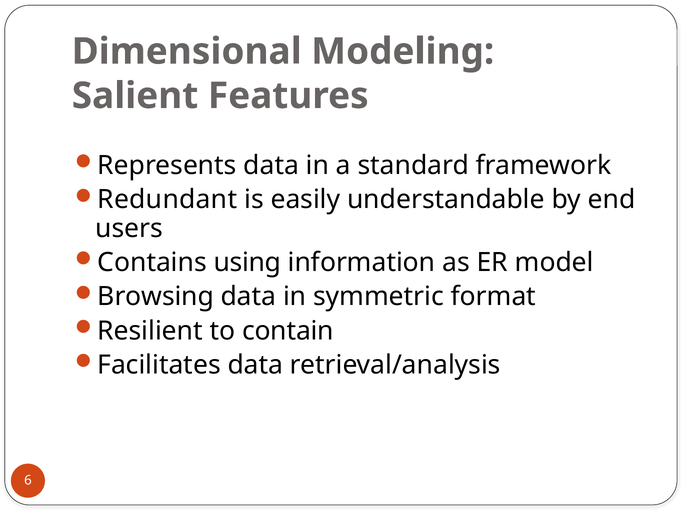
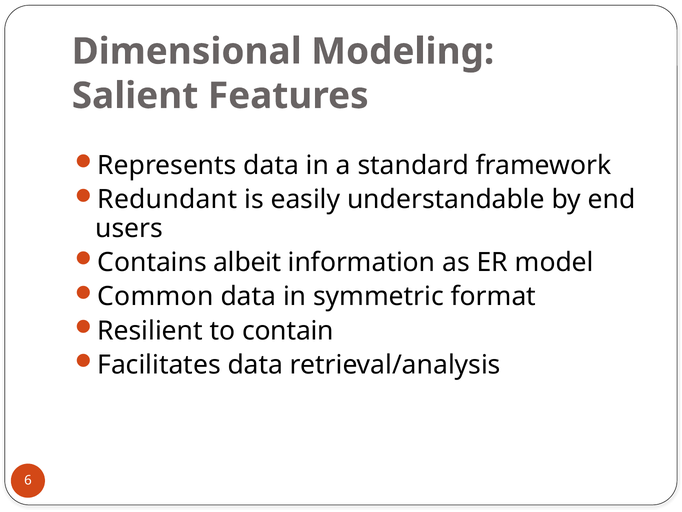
using: using -> albeit (247, 262)
Browsing: Browsing -> Common (155, 296)
